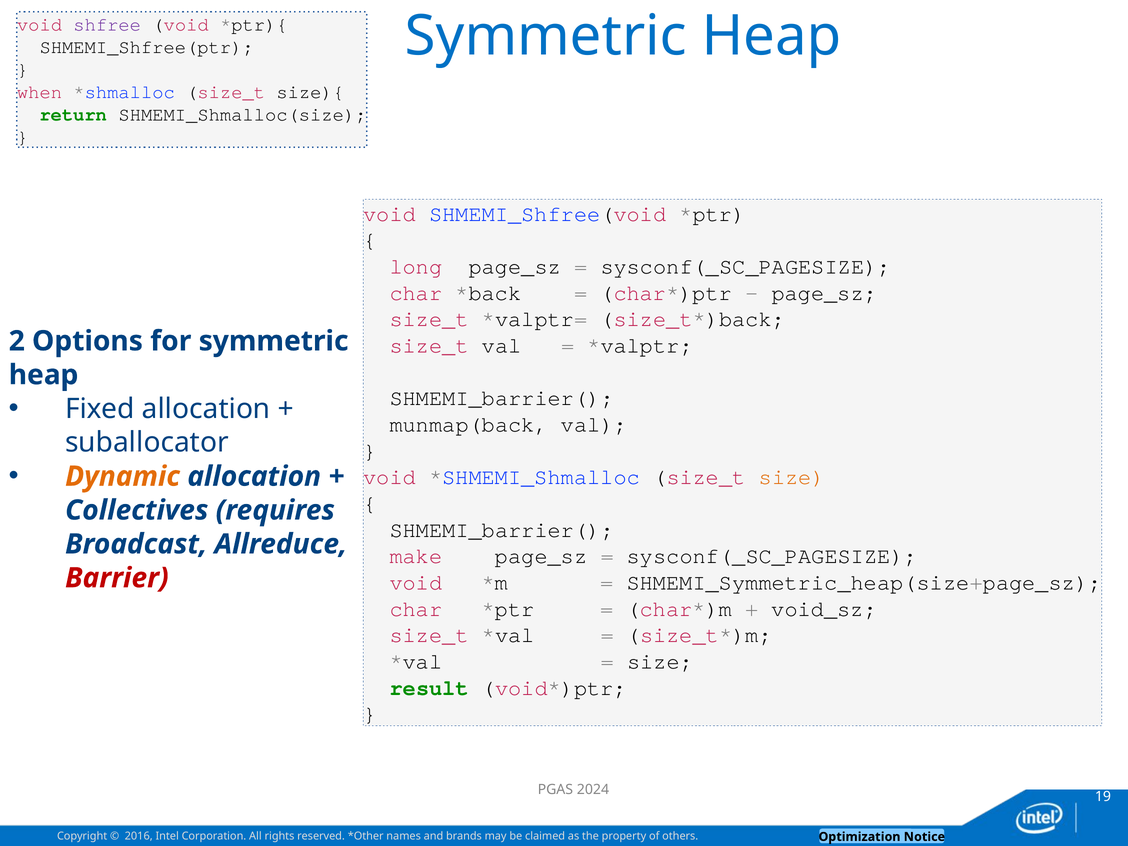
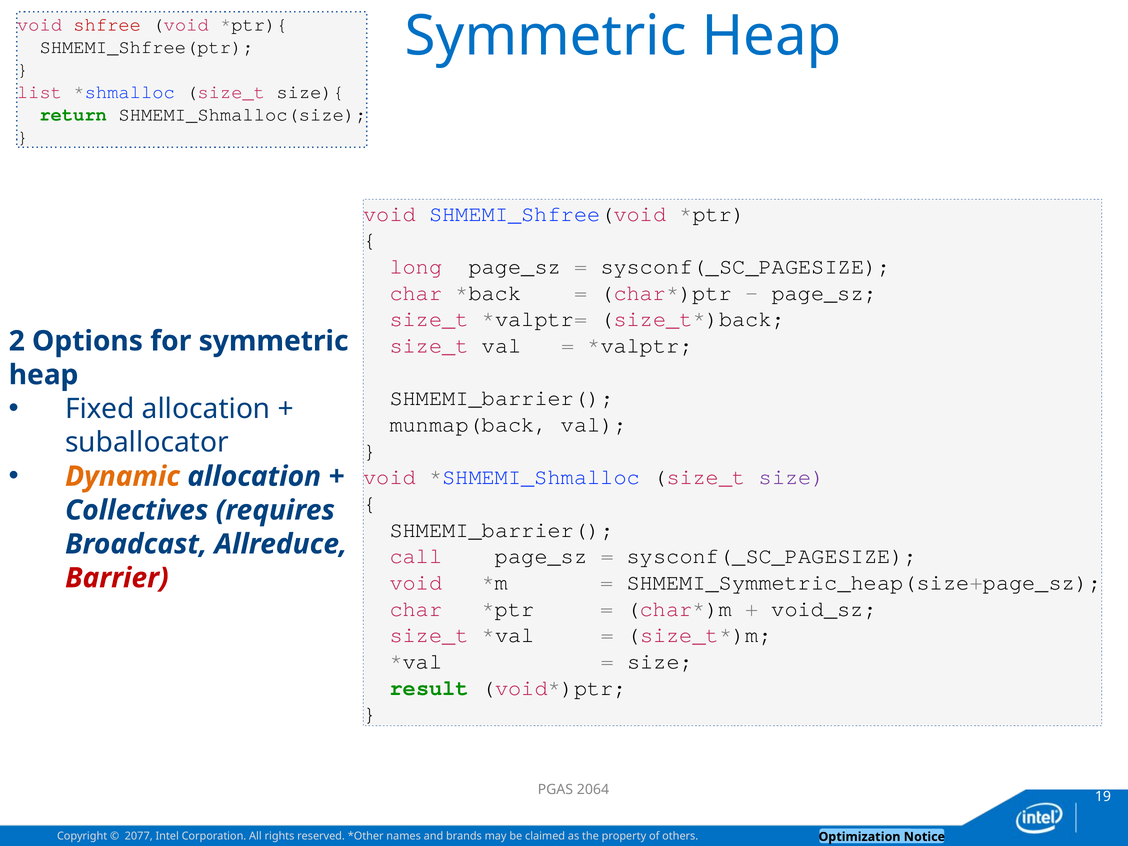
shfree colour: purple -> red (107, 24)
when: when -> list (40, 92)
size colour: orange -> purple (792, 477)
make: make -> call (416, 556)
2024: 2024 -> 2064 (593, 790)
2016: 2016 -> 2077 (139, 836)
